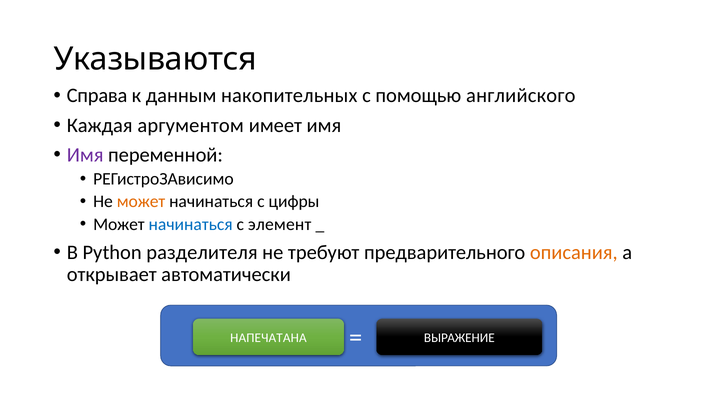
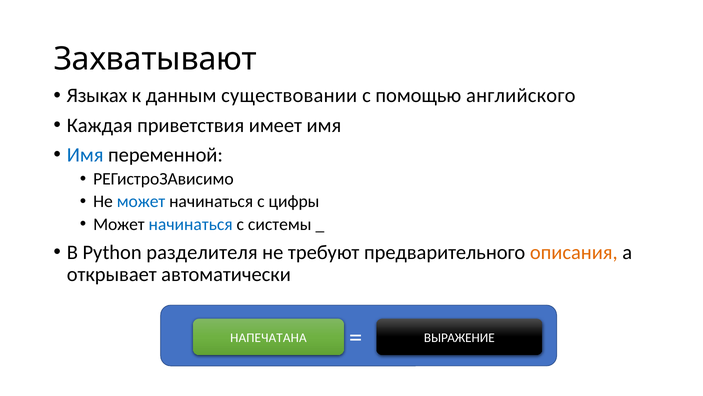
Указываются: Указываются -> Захватывают (155, 59)
Справа: Справа -> Языках (97, 96)
накопительных: накопительных -> существовании (289, 96)
аргументом: аргументом -> приветствия (191, 125)
Имя colour: purple -> blue (85, 155)
может colour: orange -> blue (141, 201)
элемент: элемент -> системы (280, 224)
